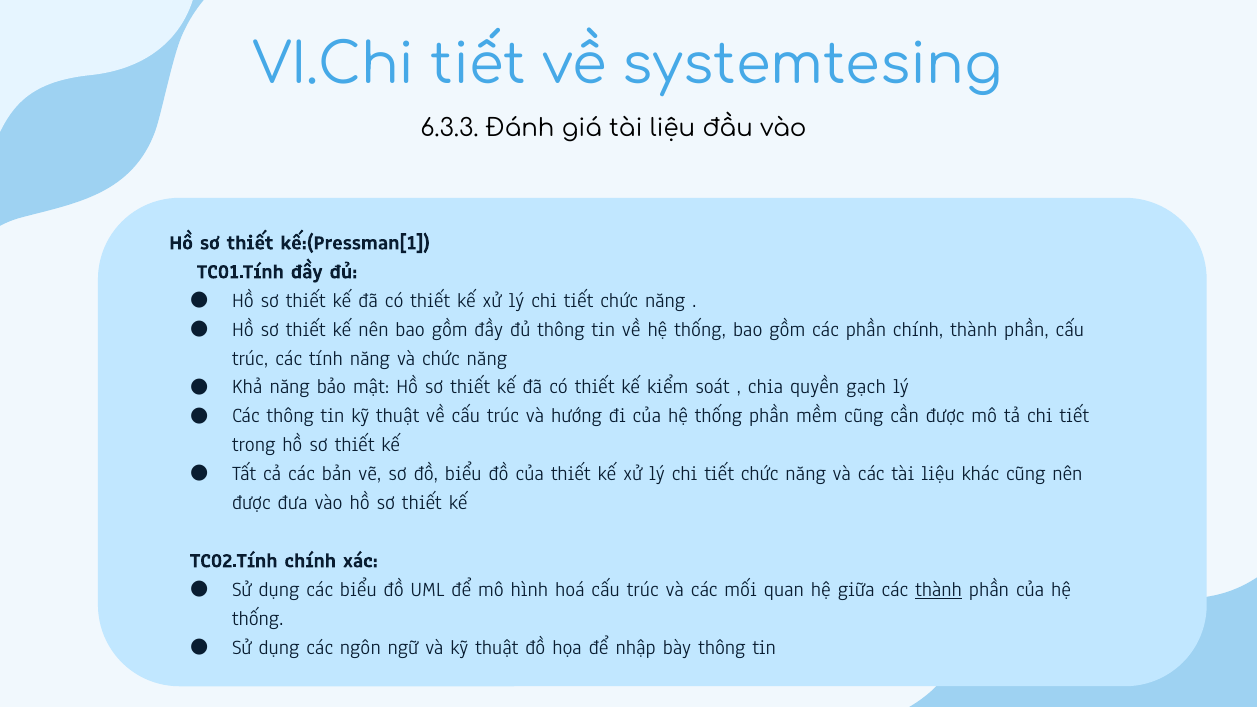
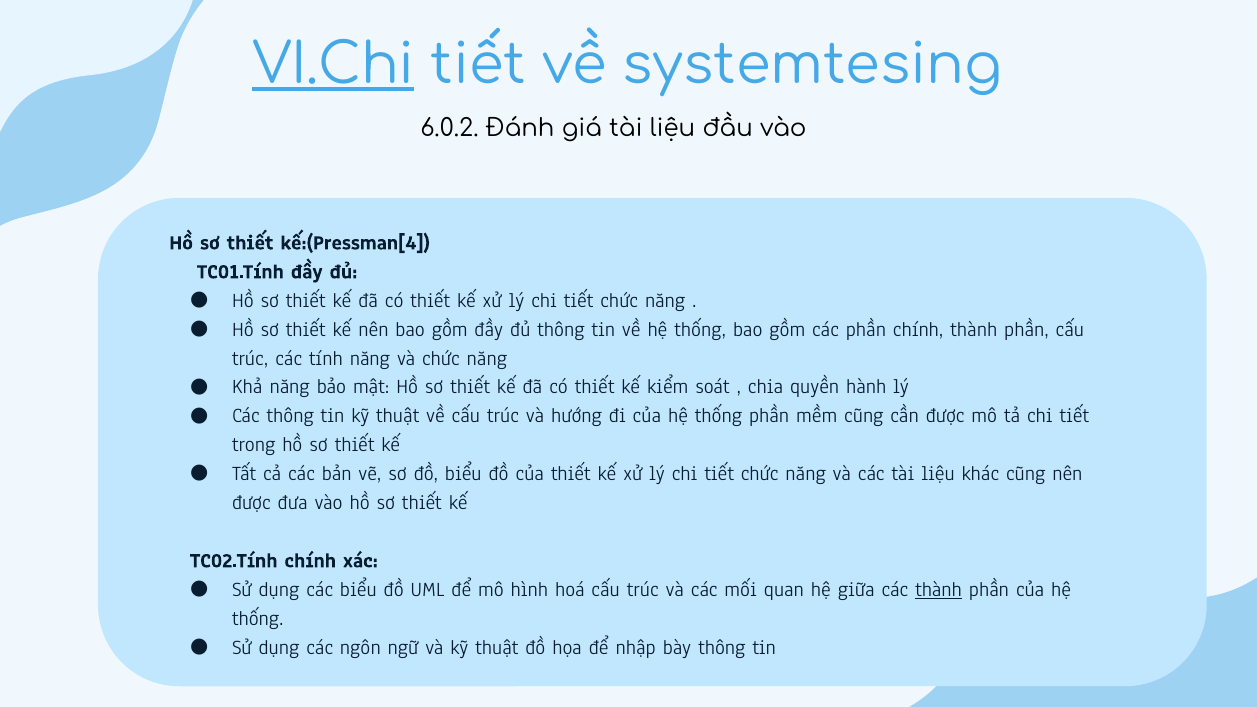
VI.Chi underline: none -> present (333, 65)
6.3.3: 6.3.3 -> 6.0.2 (449, 128)
kế:(Pressman[1: kế:(Pressman[1 -> kế:(Pressman[4 (355, 243)
gạch: gạch -> hành (866, 387)
